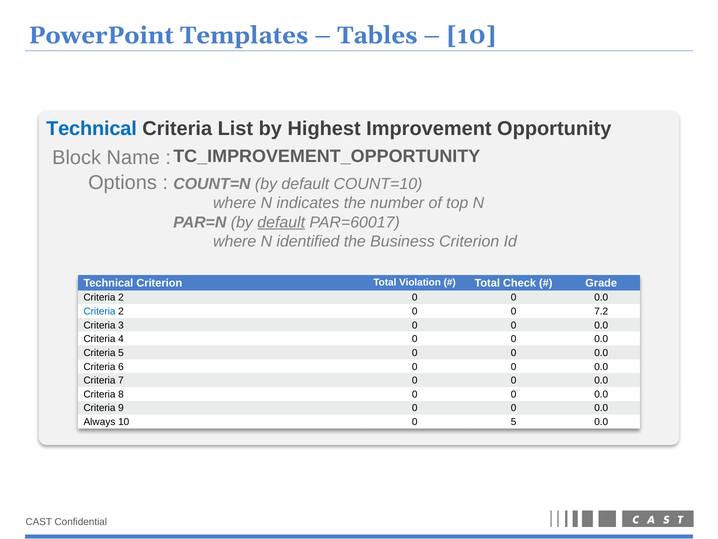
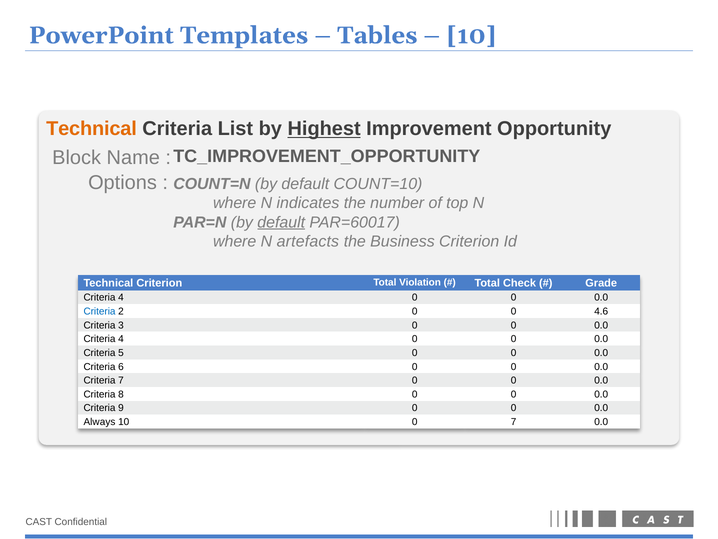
Technical colour: blue -> orange (91, 129)
Highest underline: none -> present (324, 129)
identified: identified -> artefacts (308, 241)
2: 2 -> 4 (121, 297)
7.2: 7.2 -> 4.6 (601, 311)
0 5: 5 -> 7 (514, 422)
